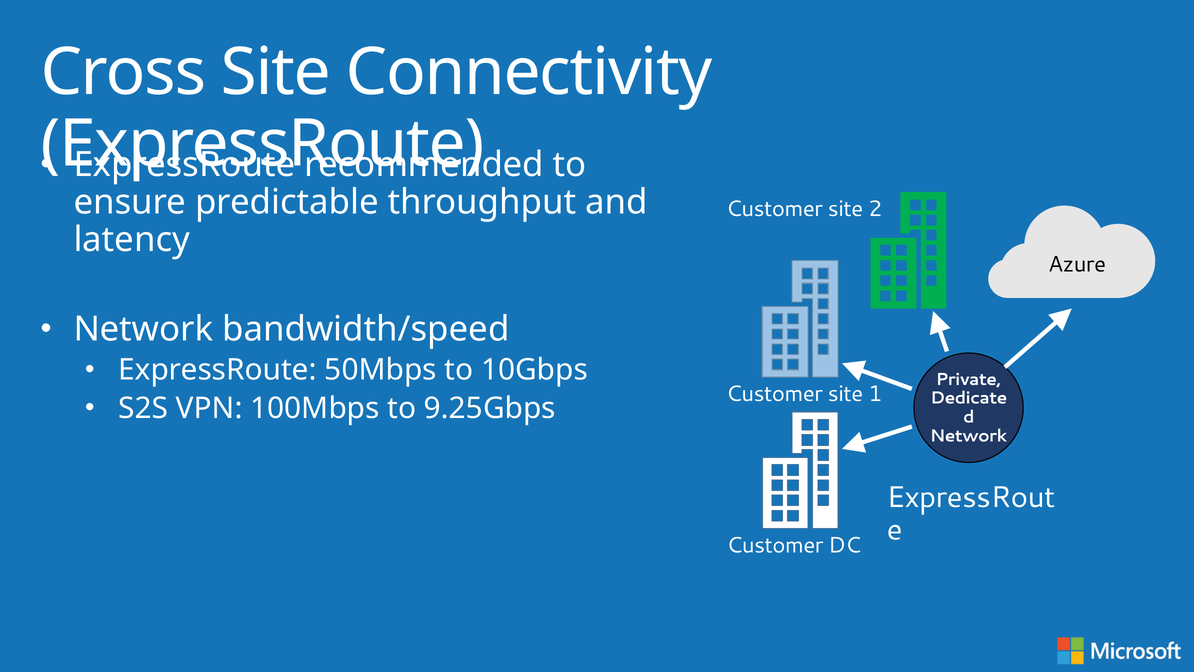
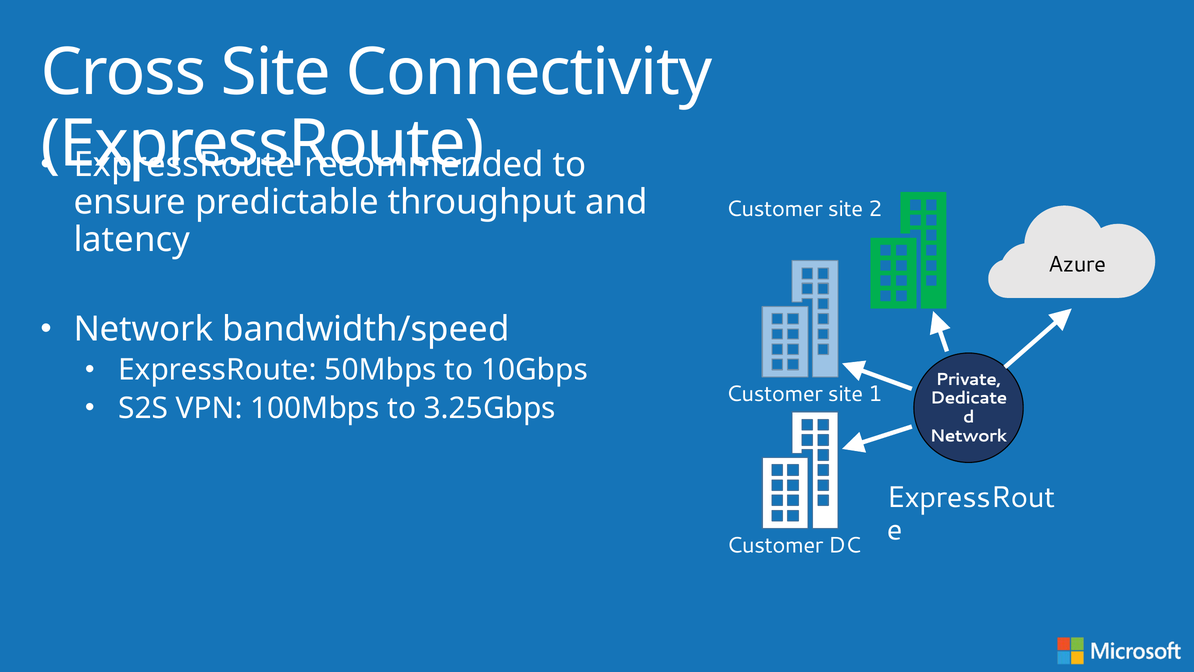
9.25Gbps: 9.25Gbps -> 3.25Gbps (490, 408)
